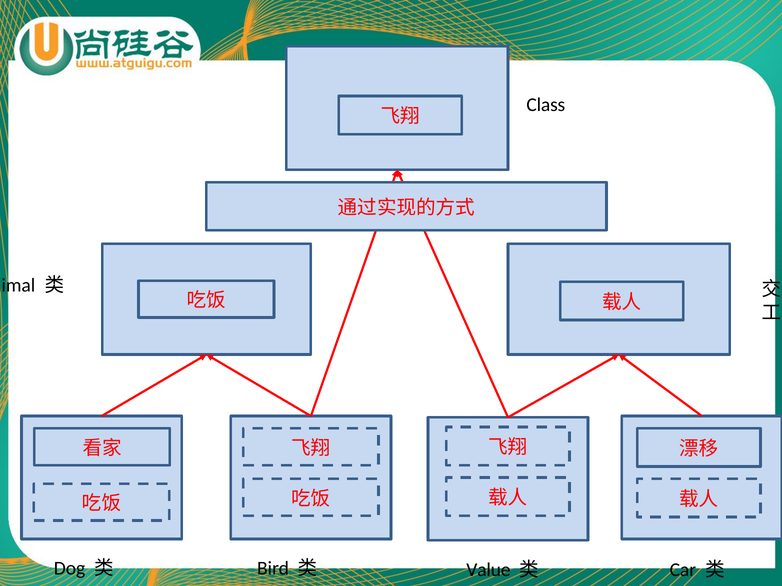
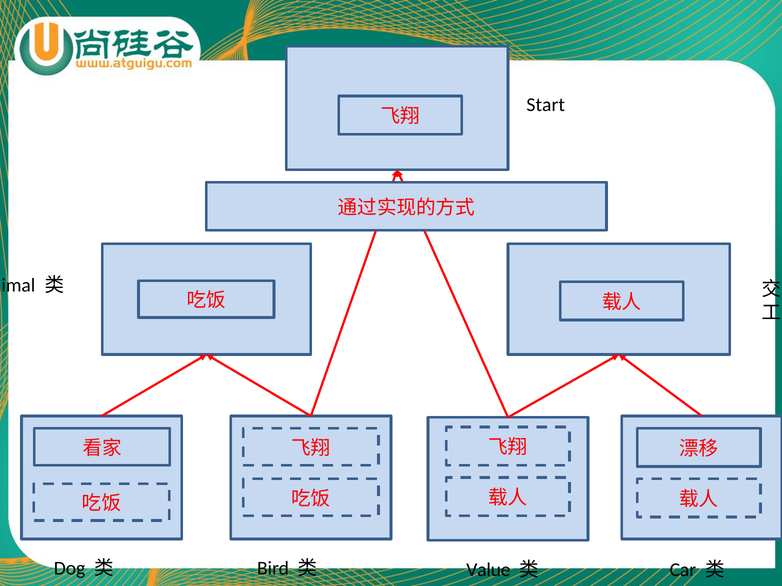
Class: Class -> Start (546, 105)
